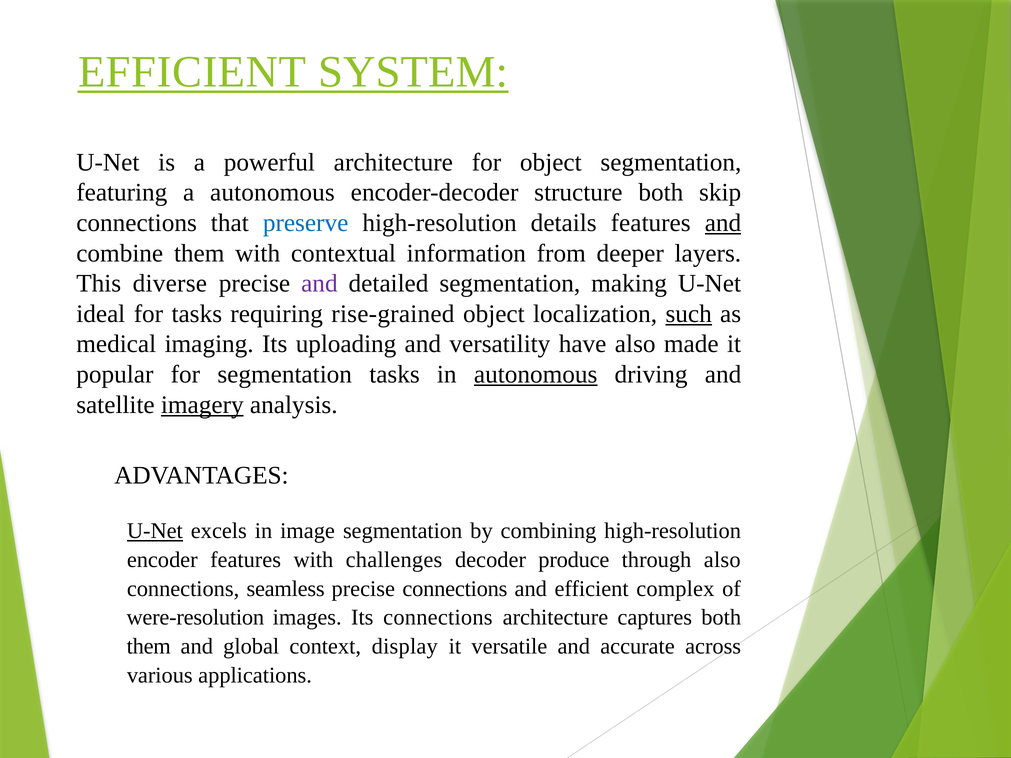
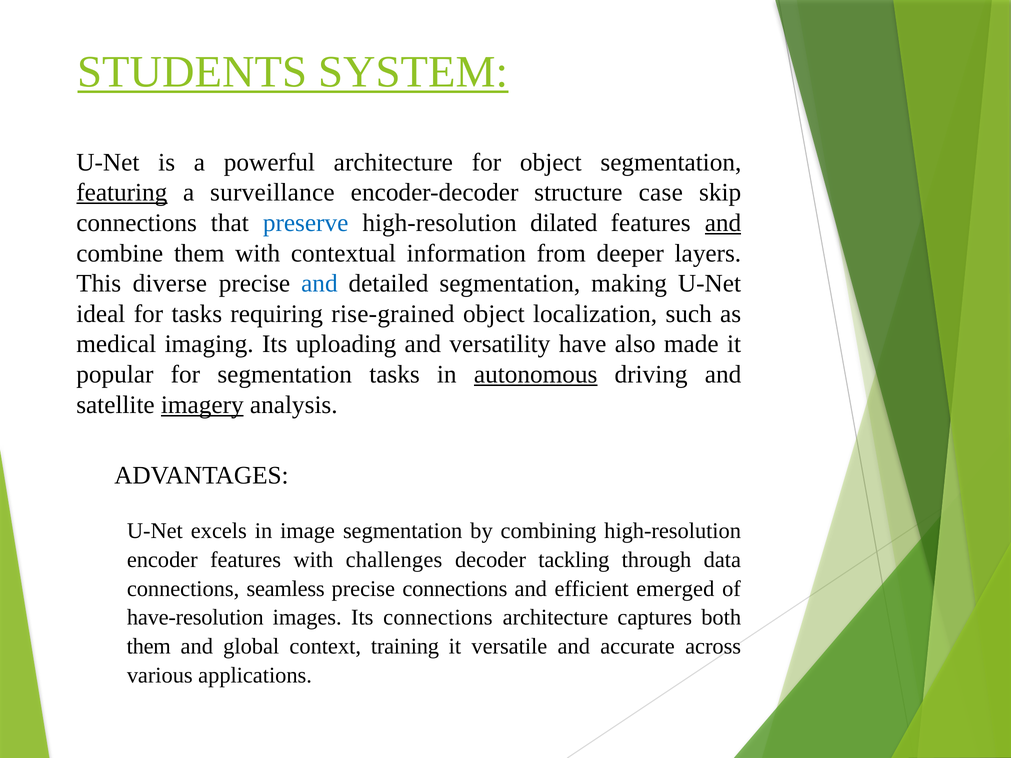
EFFICIENT: EFFICIENT -> STUDENTS (192, 72)
featuring underline: none -> present (122, 193)
a autonomous: autonomous -> surveillance (272, 193)
structure both: both -> case (661, 193)
details: details -> dilated (564, 223)
and colour: purple -> blue (319, 284)
such underline: present -> none (689, 314)
U-Net underline: present -> none (155, 531)
produce: produce -> tackling (574, 560)
through also: also -> data (722, 560)
complex: complex -> emerged (675, 589)
were-resolution: were-resolution -> have-resolution (195, 618)
display: display -> training (405, 647)
